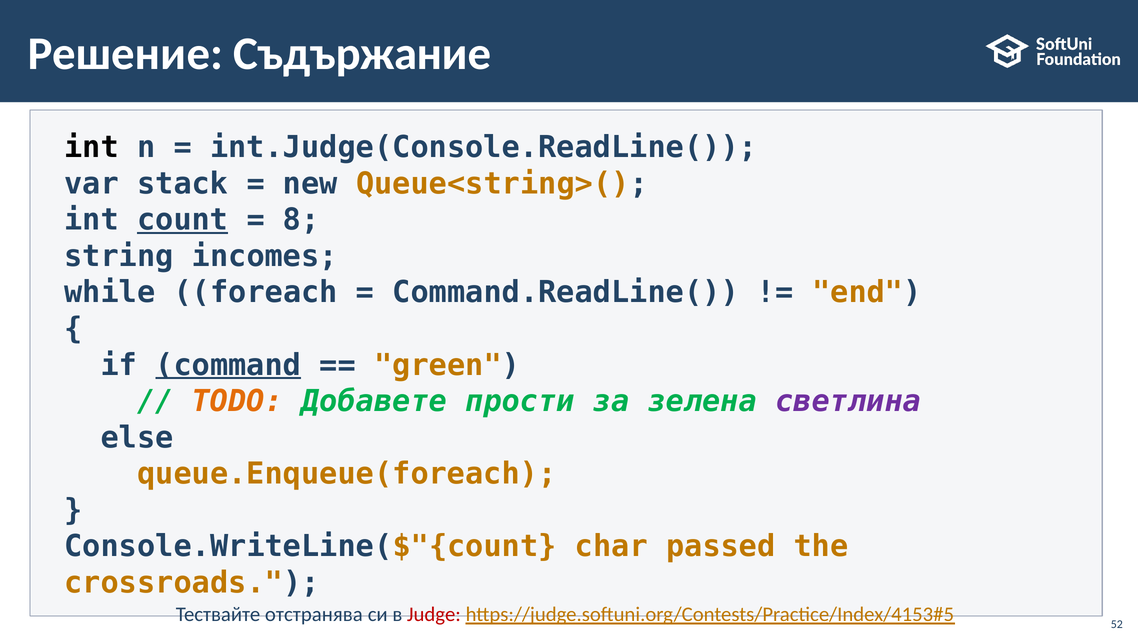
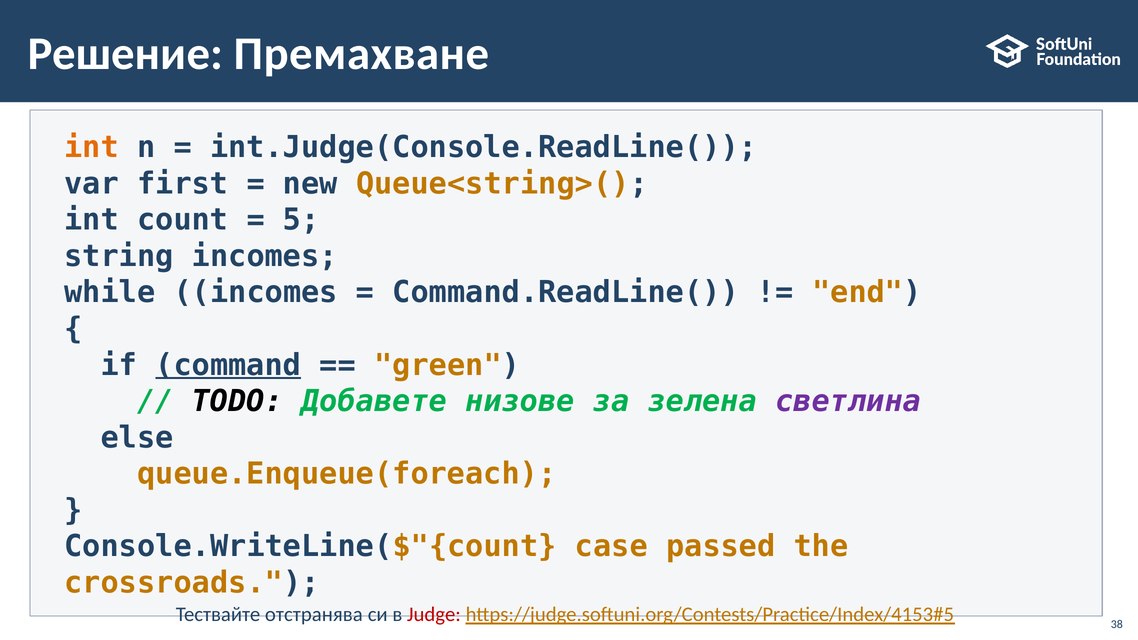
Съдържание: Съдържание -> Премахване (362, 54)
int colour: black -> orange (92, 147)
stack: stack -> first (183, 184)
count underline: present -> none (183, 220)
8: 8 -> 5 (301, 220)
while foreach: foreach -> incomes (256, 293)
TODO colour: orange -> black (237, 401)
прости: прости -> низове (520, 401)
char: char -> case (611, 547)
52: 52 -> 38 (1117, 624)
